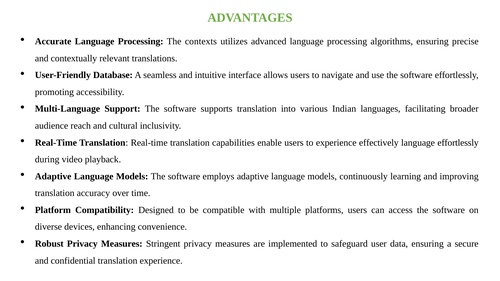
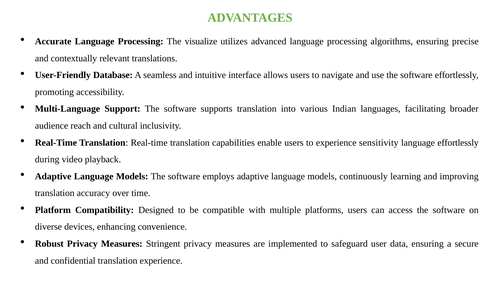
contexts: contexts -> visualize (201, 41)
effectively: effectively -> sensitivity (379, 143)
